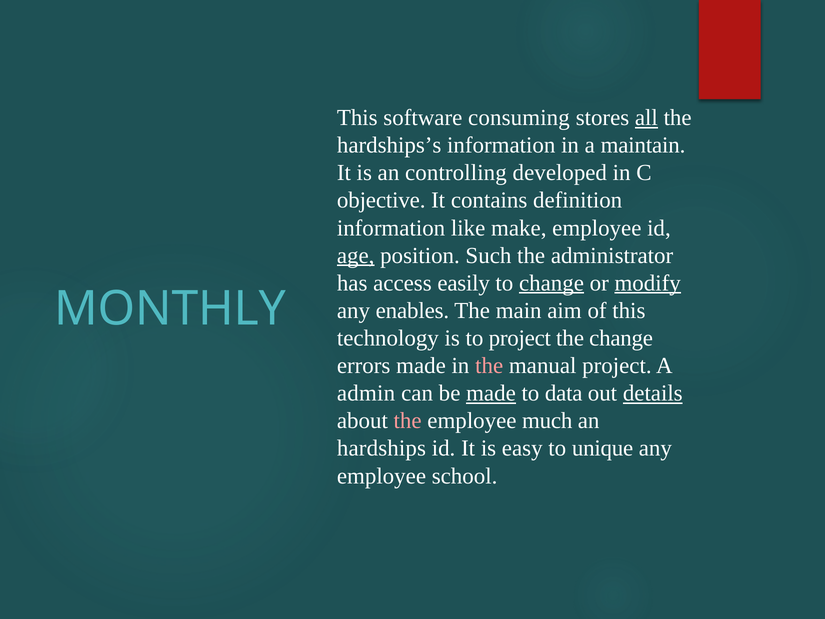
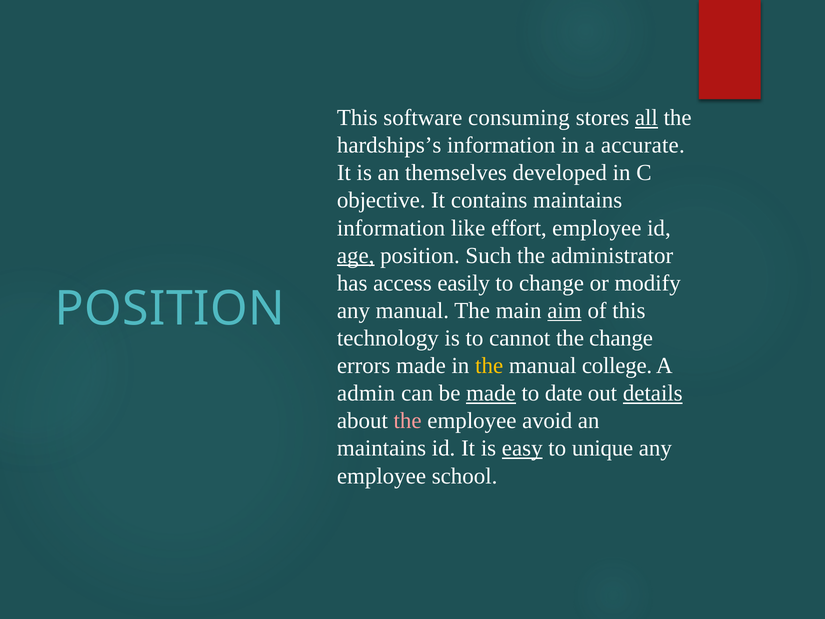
maintain: maintain -> accurate (643, 145)
controlling: controlling -> themselves (456, 173)
contains definition: definition -> maintains (578, 200)
make: make -> effort (519, 228)
change underline: present -> none (552, 283)
modify underline: present -> none (648, 283)
MONTHLY: MONTHLY -> POSITION (170, 309)
any enables: enables -> manual (412, 310)
aim underline: none -> present (564, 310)
to project: project -> cannot (520, 338)
the colour: pink -> yellow (489, 366)
manual project: project -> college (617, 366)
data: data -> date (564, 393)
much: much -> avoid (547, 421)
hardships: hardships -> maintains (382, 448)
easy underline: none -> present (522, 448)
